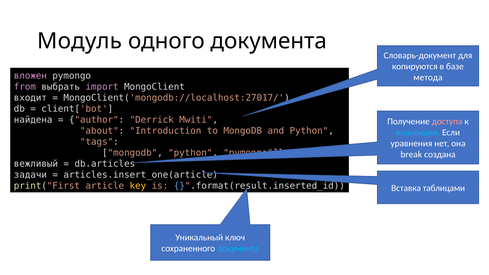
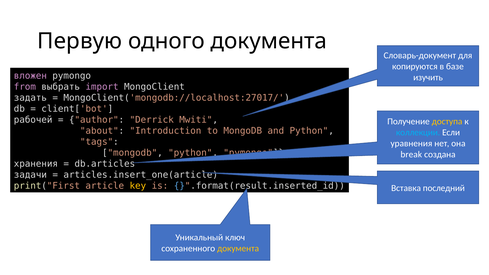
Модуль: Модуль -> Первую (80, 41)
метода: метода -> изучить (428, 78)
входит: входит -> задать (30, 98)
найдена: найдена -> рабочей (33, 120)
доступа colour: pink -> yellow (447, 122)
вежливый: вежливый -> хранения (36, 164)
таблицами: таблицами -> последний (444, 188)
документа colour: light blue -> yellow (238, 249)
